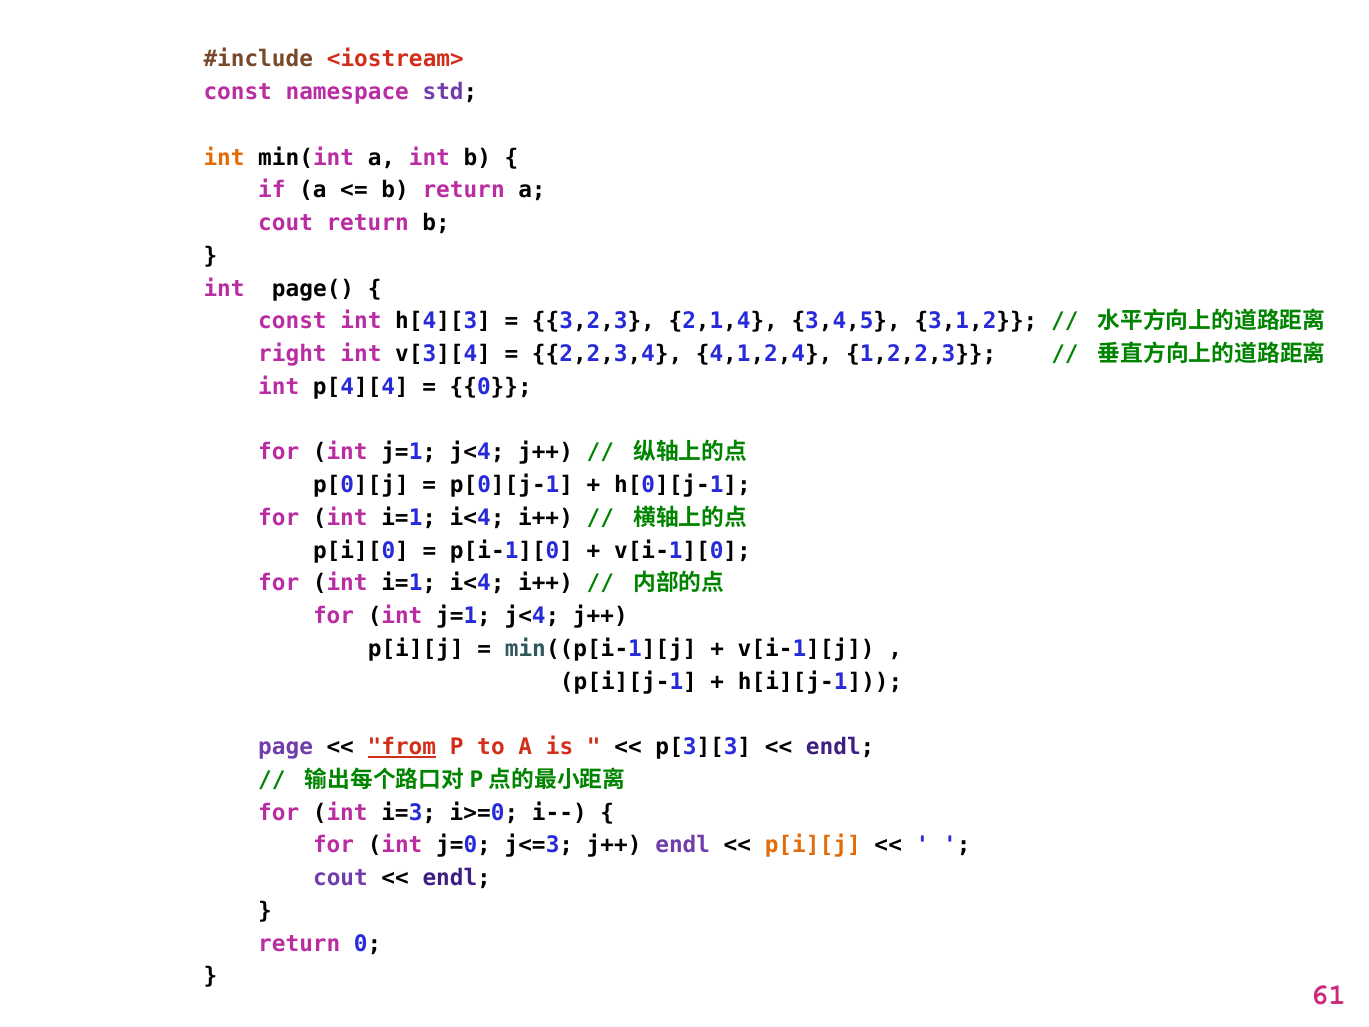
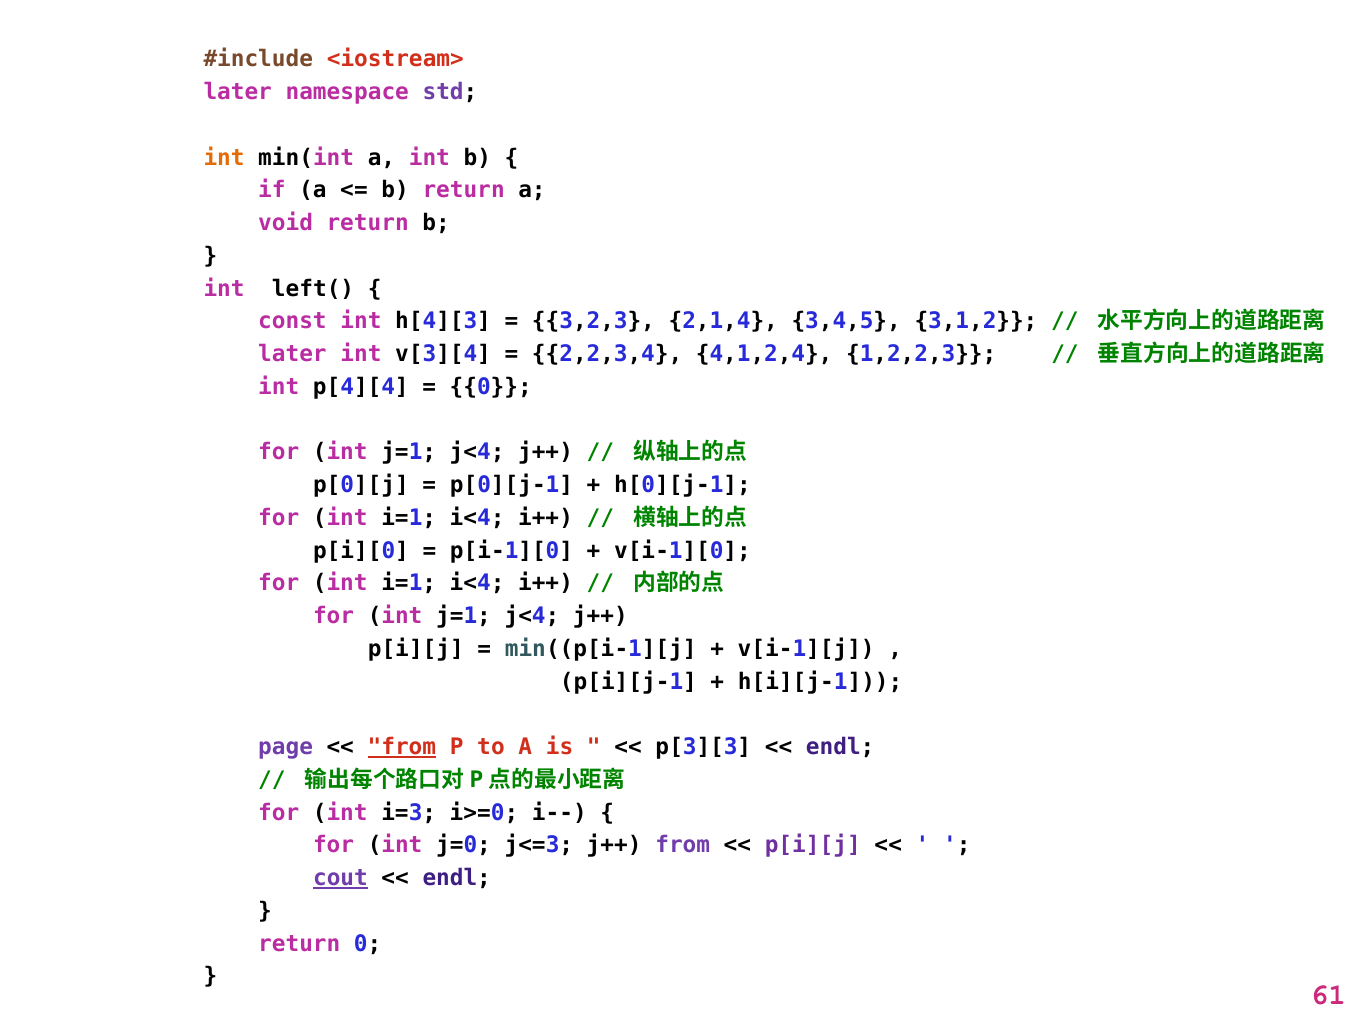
const: const -> later (238, 92)
cout: cout -> void (286, 223)
page(: page( -> left( (313, 288)
right: right -> later (292, 354)
j++ endl: endl -> from (683, 845)
p[i][j colour: orange -> purple (813, 845)
cout underline: none -> present (340, 878)
